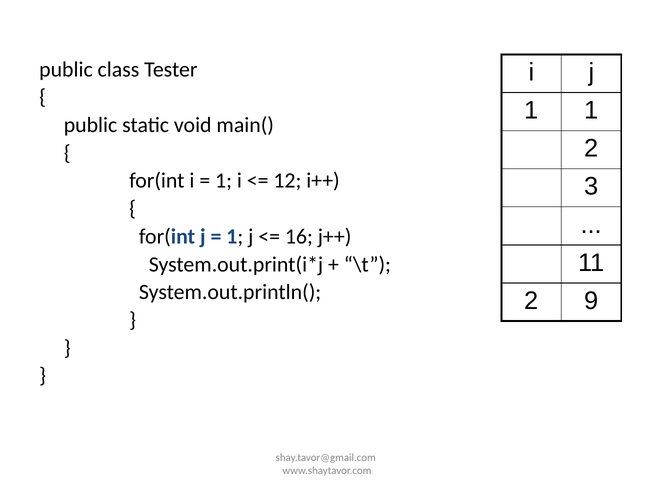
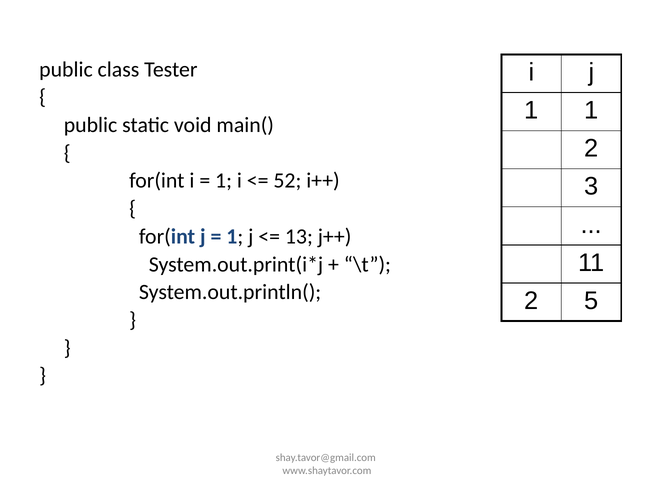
12: 12 -> 52 (287, 181)
16: 16 -> 13 (299, 237)
9: 9 -> 5 (591, 301)
